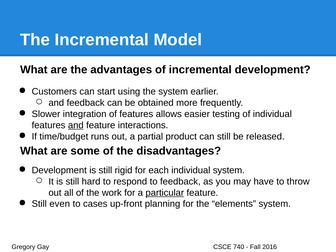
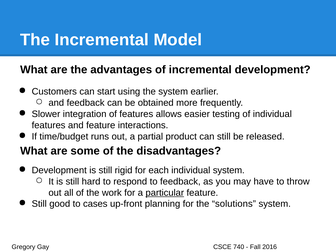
and underline: present -> none (76, 125)
even: even -> good (60, 204)
elements: elements -> solutions (234, 204)
